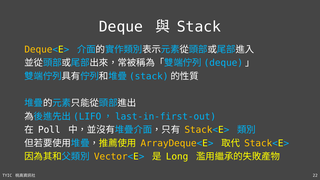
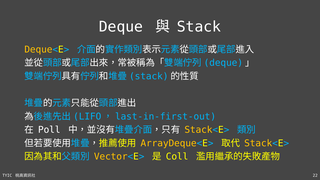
Long: Long -> Coll (177, 157)
